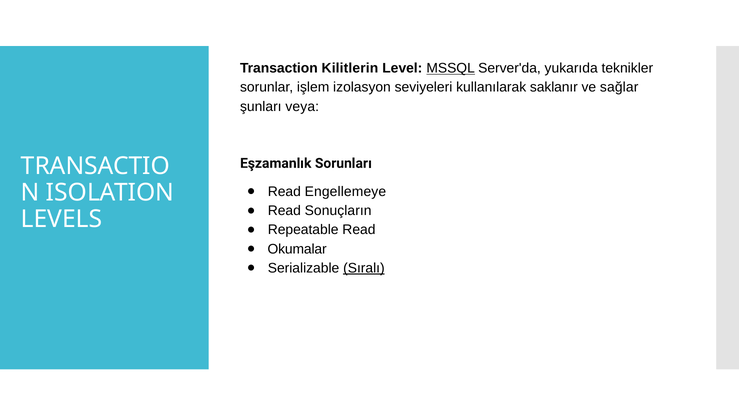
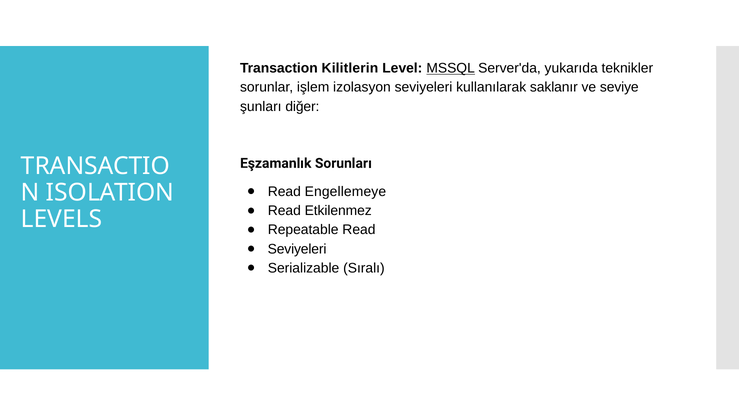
sağlar: sağlar -> seviye (619, 87)
veya: veya -> diğer (302, 106)
Sonuçların: Sonuçların -> Etkilenmez (338, 211)
Okumalar: Okumalar -> Seviyeleri (297, 249)
Sıralı underline: present -> none (364, 268)
